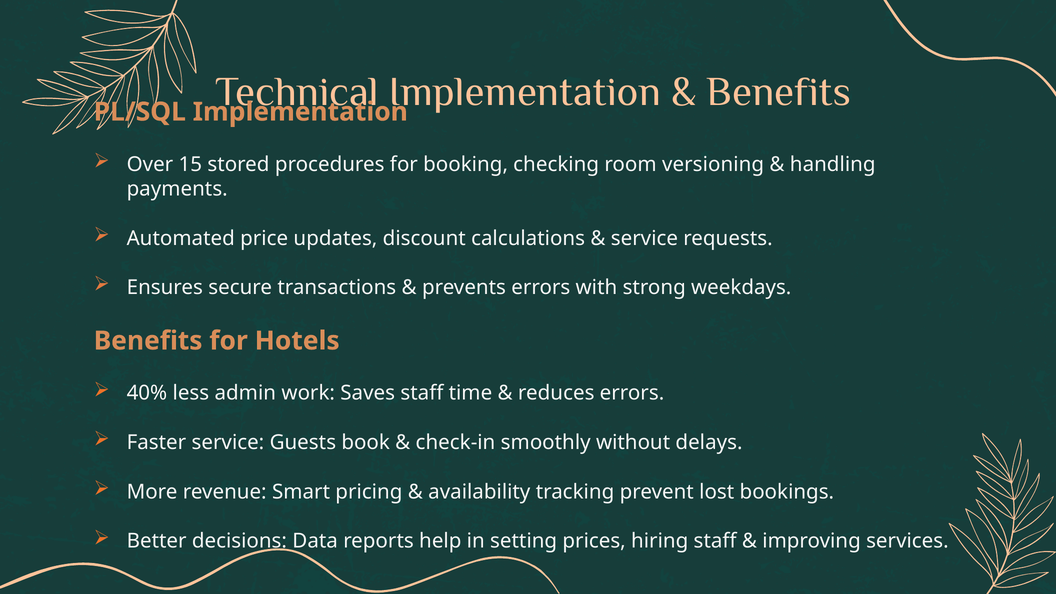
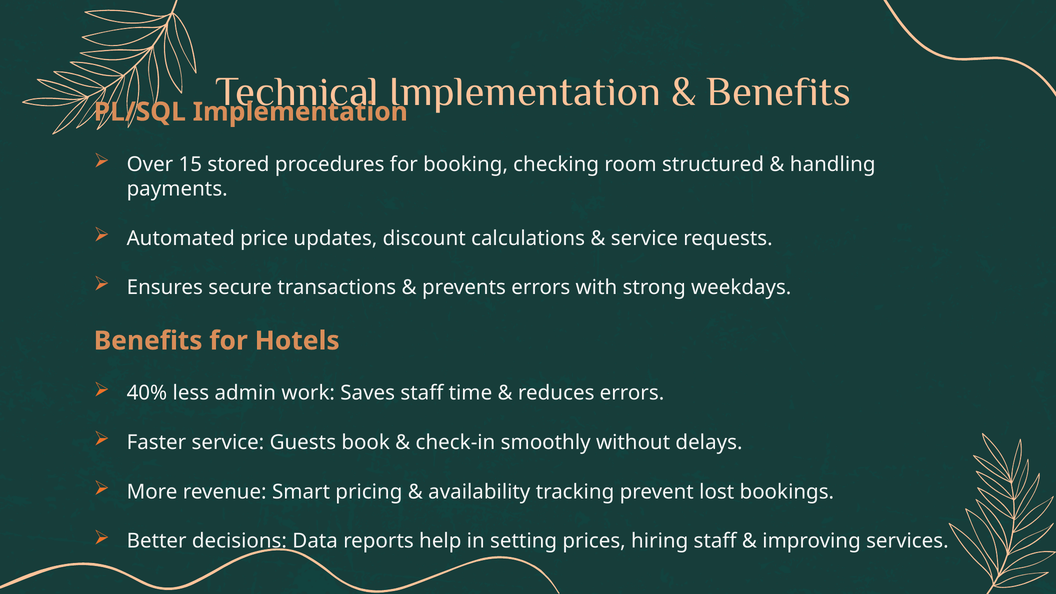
versioning: versioning -> structured (713, 164)
